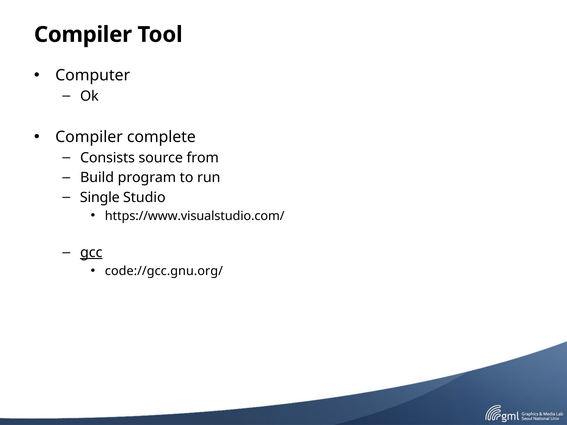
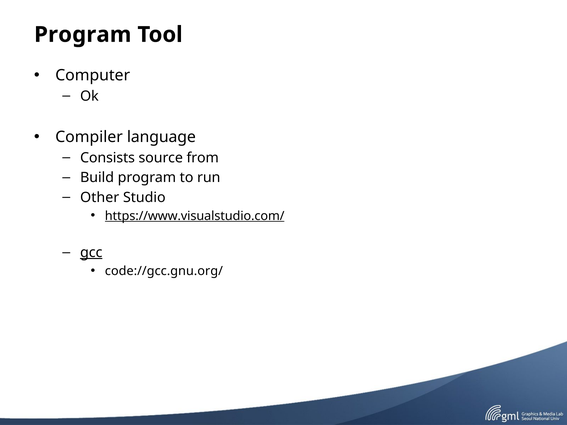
Compiler: Compiler -> Program (83, 35)
complete: complete -> language (161, 137)
Single: Single -> Other (100, 198)
https://www.visualstudio.com/ underline: none -> present (195, 216)
